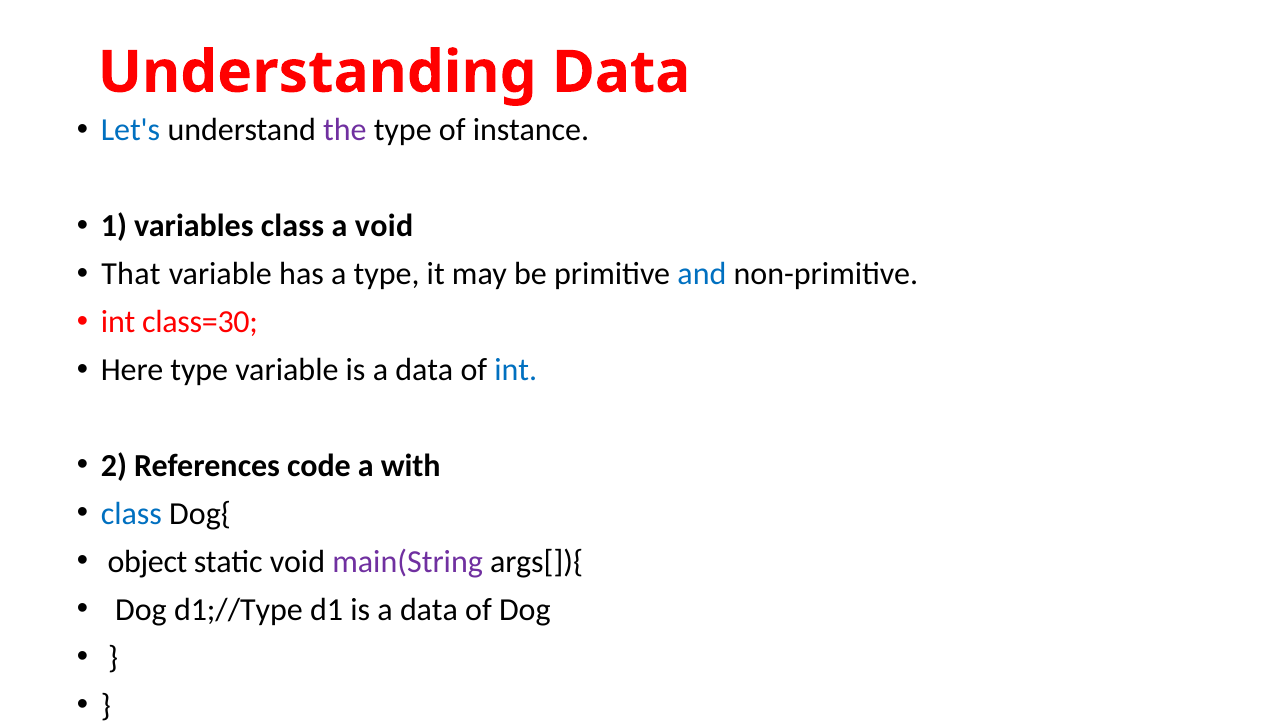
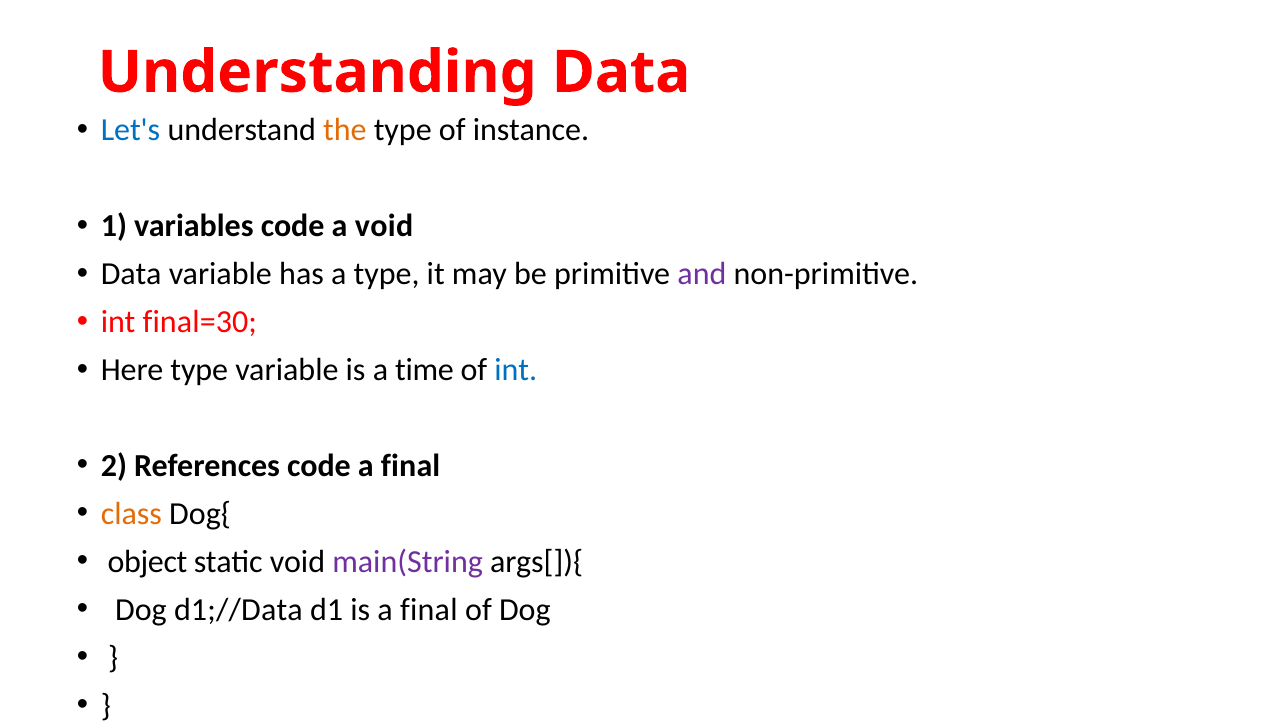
the colour: purple -> orange (345, 130)
variables class: class -> code (293, 226)
That: That -> Data (131, 274)
and colour: blue -> purple (702, 274)
class=30: class=30 -> final=30 (200, 322)
variable is a data: data -> time (424, 370)
with: with -> final (411, 465)
class colour: blue -> orange (131, 513)
d1;//Type: d1;//Type -> d1;//Data (238, 609)
d1 is a data: data -> final (429, 609)
